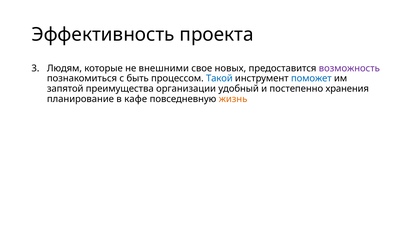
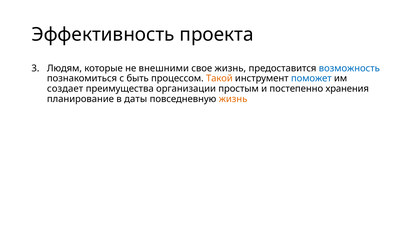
свое новых: новых -> жизнь (230, 68)
возможность colour: purple -> blue (349, 68)
Такой colour: blue -> orange (219, 79)
запятой: запятой -> создает (65, 89)
удобный: удобный -> простым (239, 89)
кафе: кафе -> даты (136, 99)
